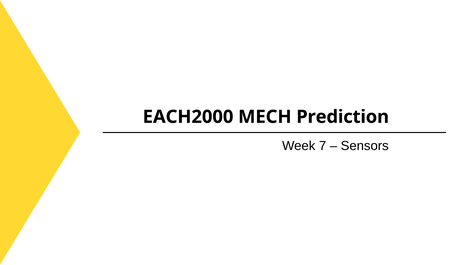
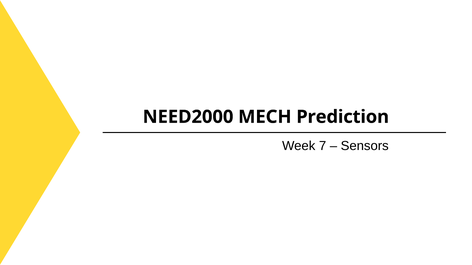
EACH2000: EACH2000 -> NEED2000 (188, 117)
